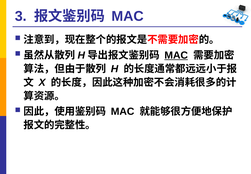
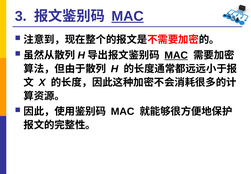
MAC underline: none -> present (128, 16)
